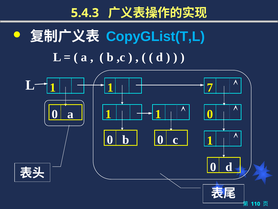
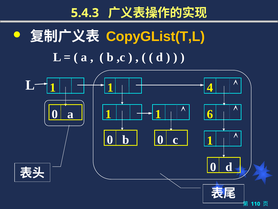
CopyGList(T,L colour: light blue -> yellow (155, 36)
7: 7 -> 4 (210, 87)
0: 0 -> 6 (210, 114)
